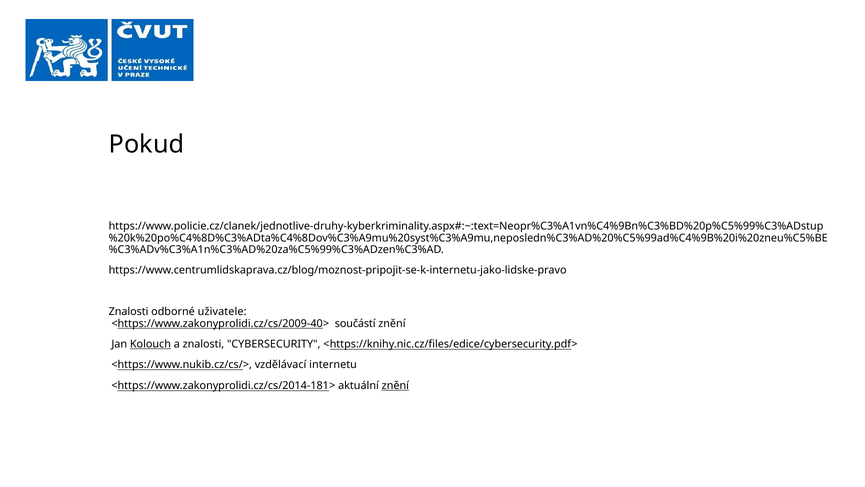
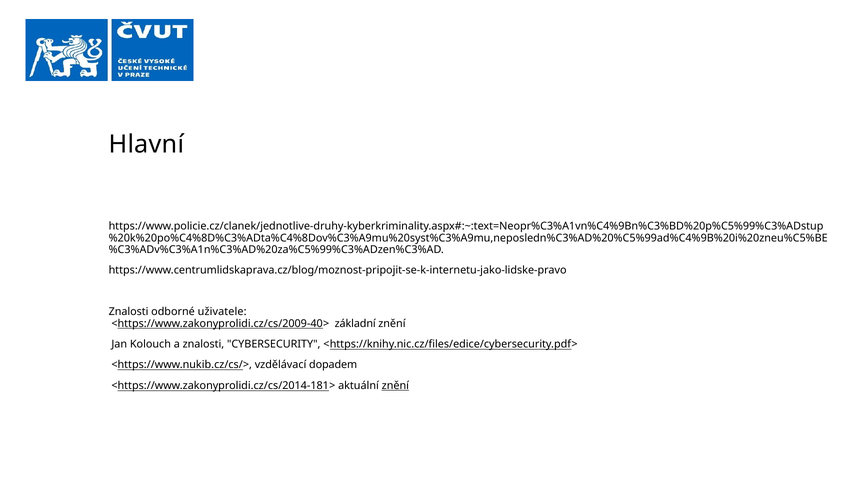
Pokud: Pokud -> Hlavní (146, 144)
součástí: součástí -> základní (355, 323)
Kolouch underline: present -> none (150, 344)
internetu: internetu -> dopadem (333, 365)
